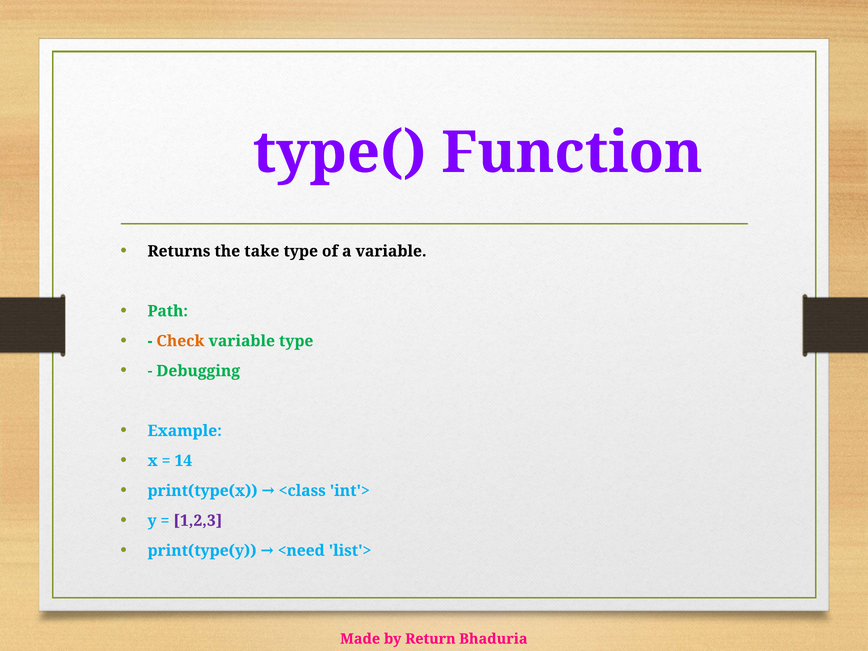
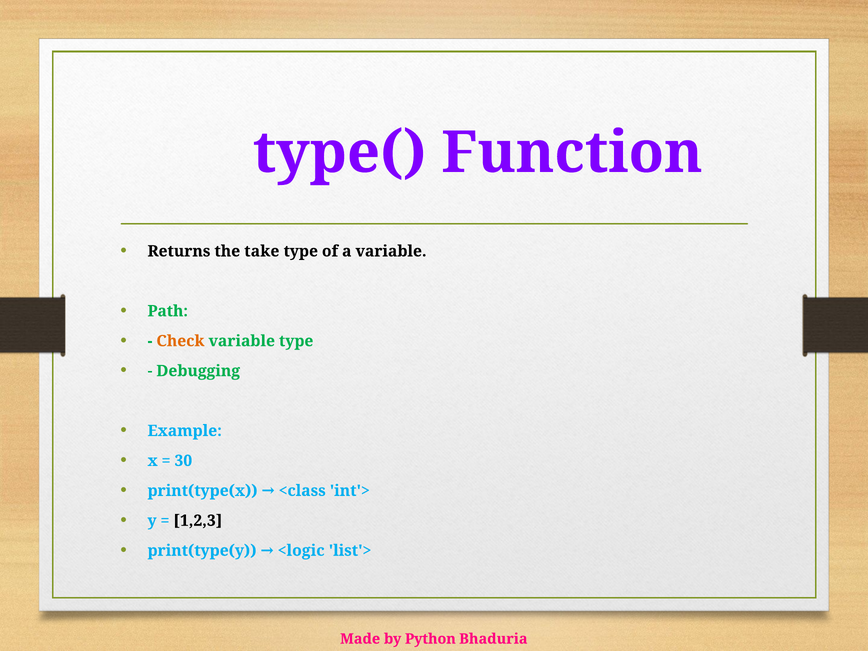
14: 14 -> 30 (183, 461)
1,2,3 colour: purple -> black (198, 521)
<need: <need -> <logic (301, 551)
Return: Return -> Python (430, 639)
